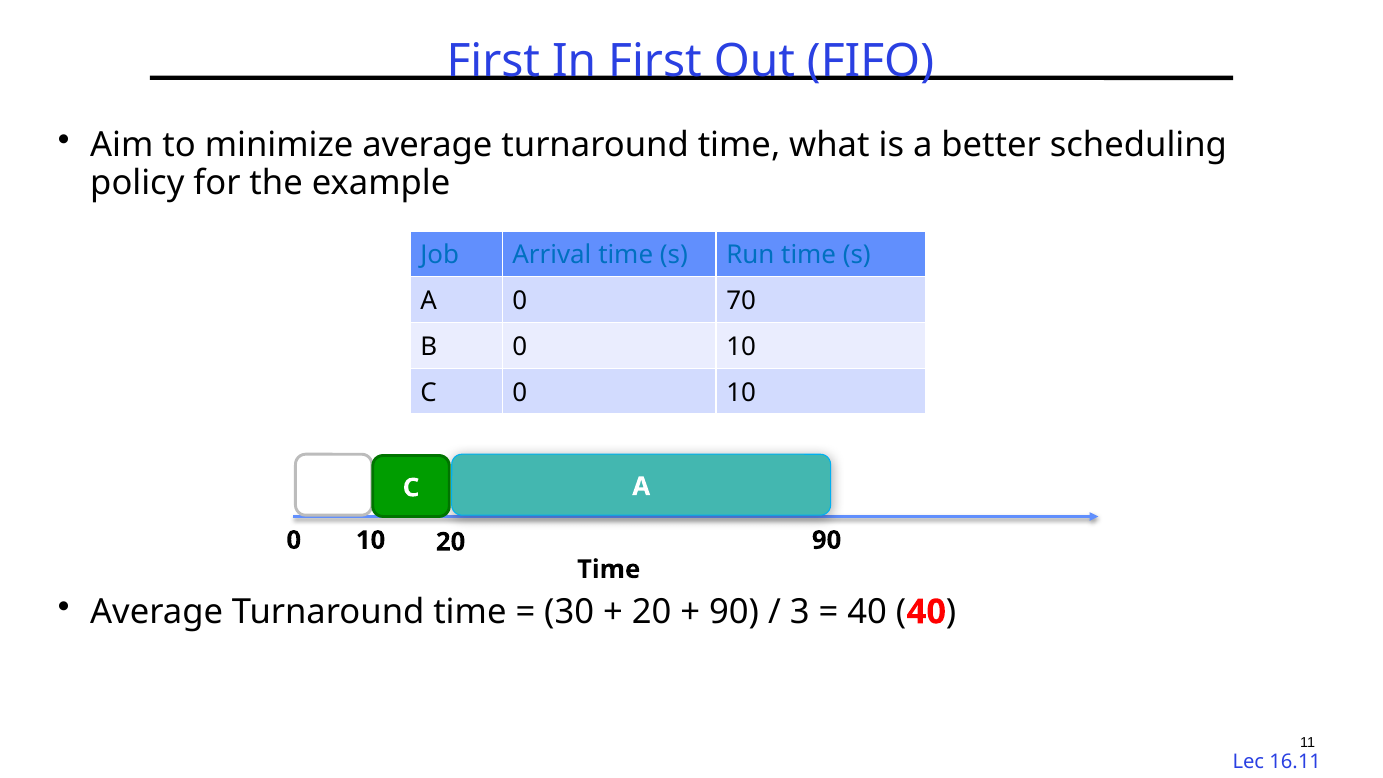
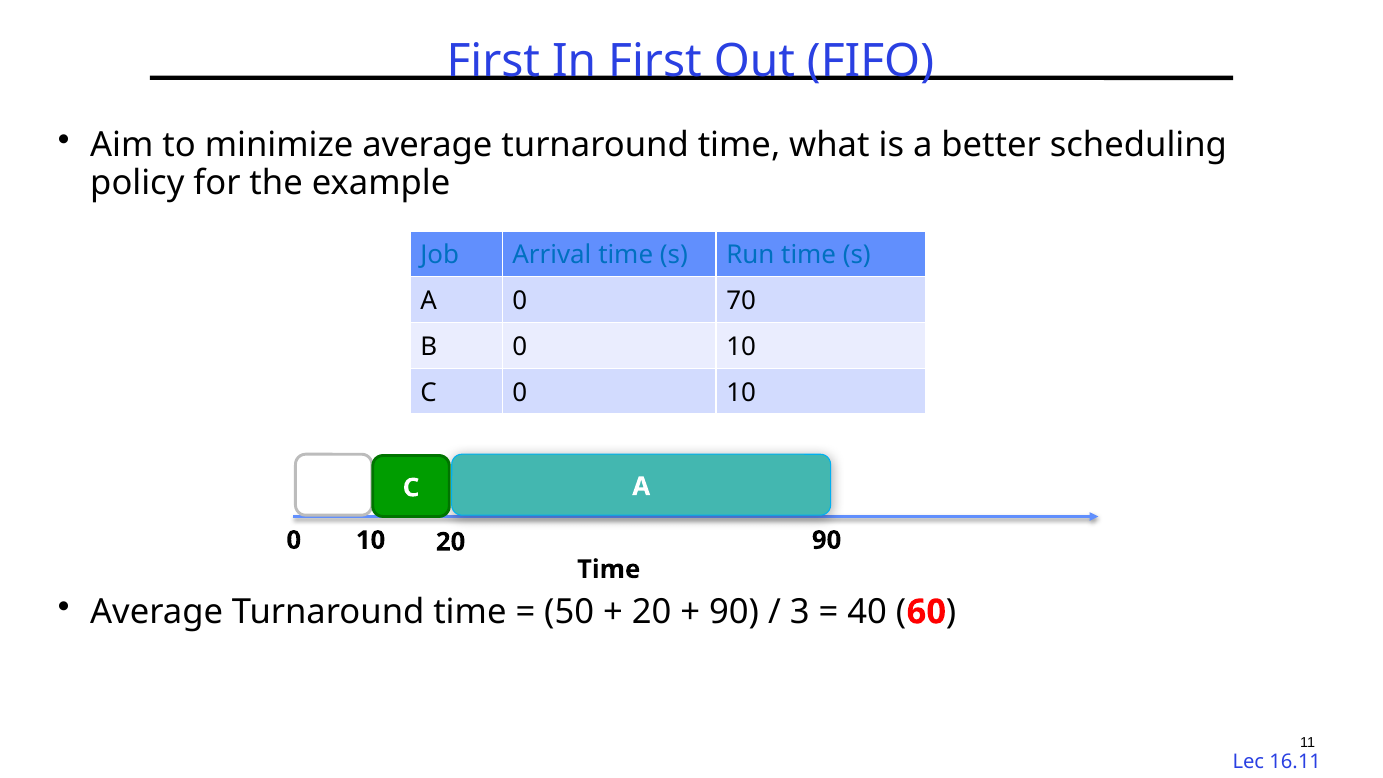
30: 30 -> 50 (569, 612)
40: 40 -> 60 (926, 612)
